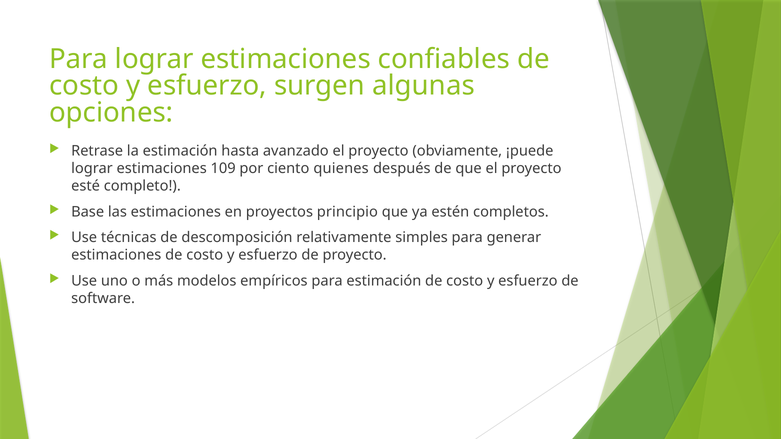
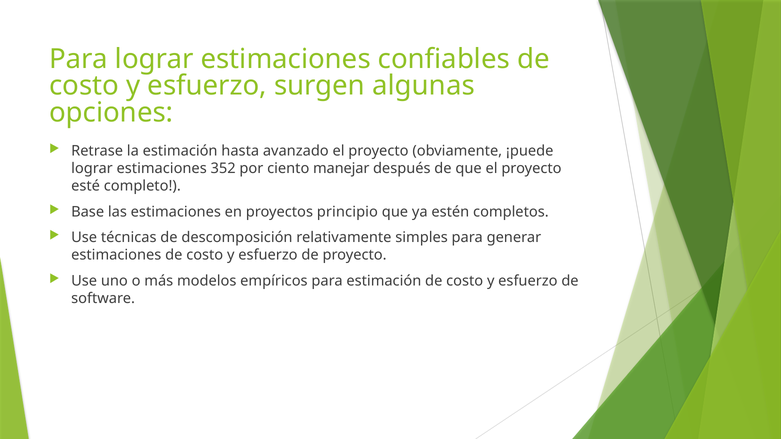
109: 109 -> 352 (223, 169)
quienes: quienes -> manejar (341, 169)
